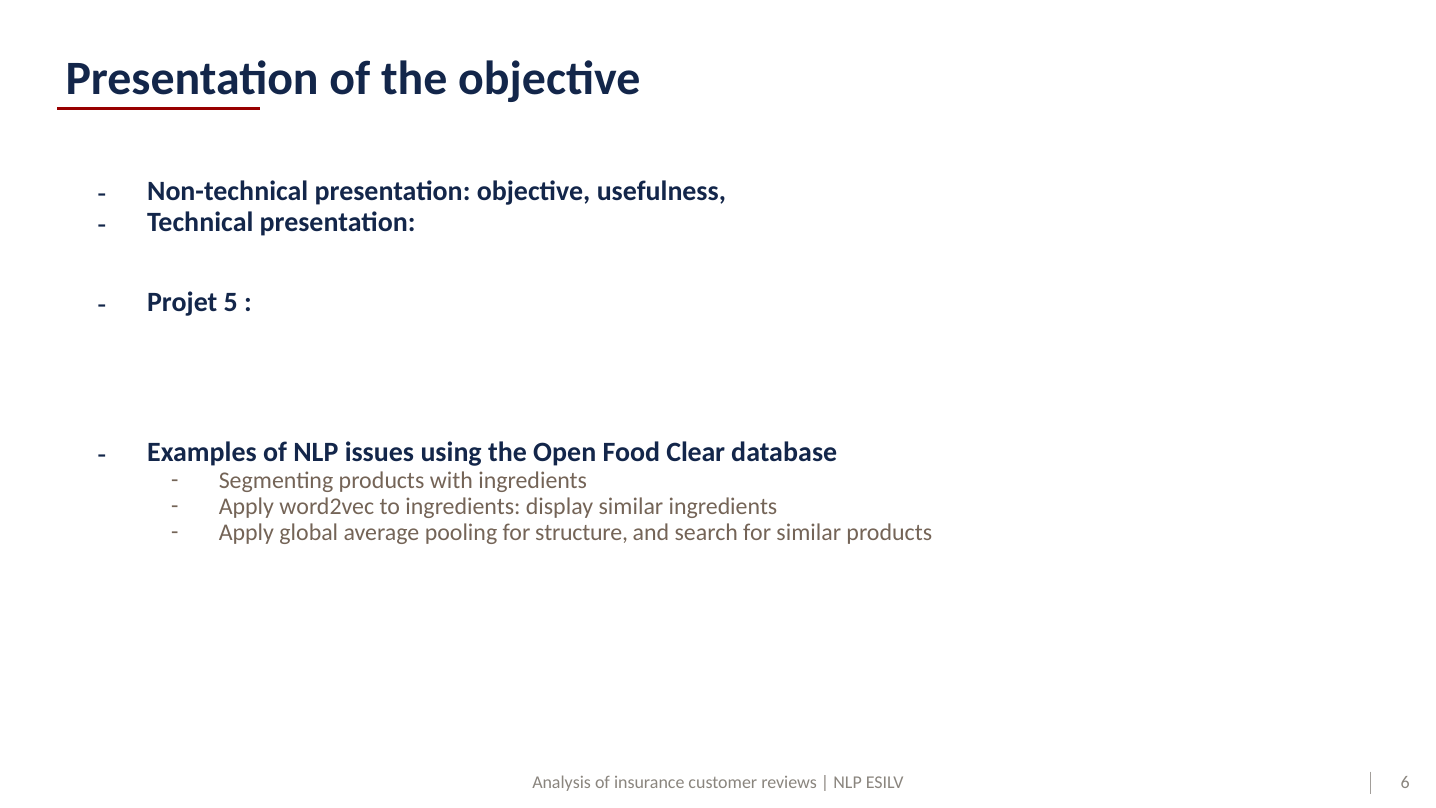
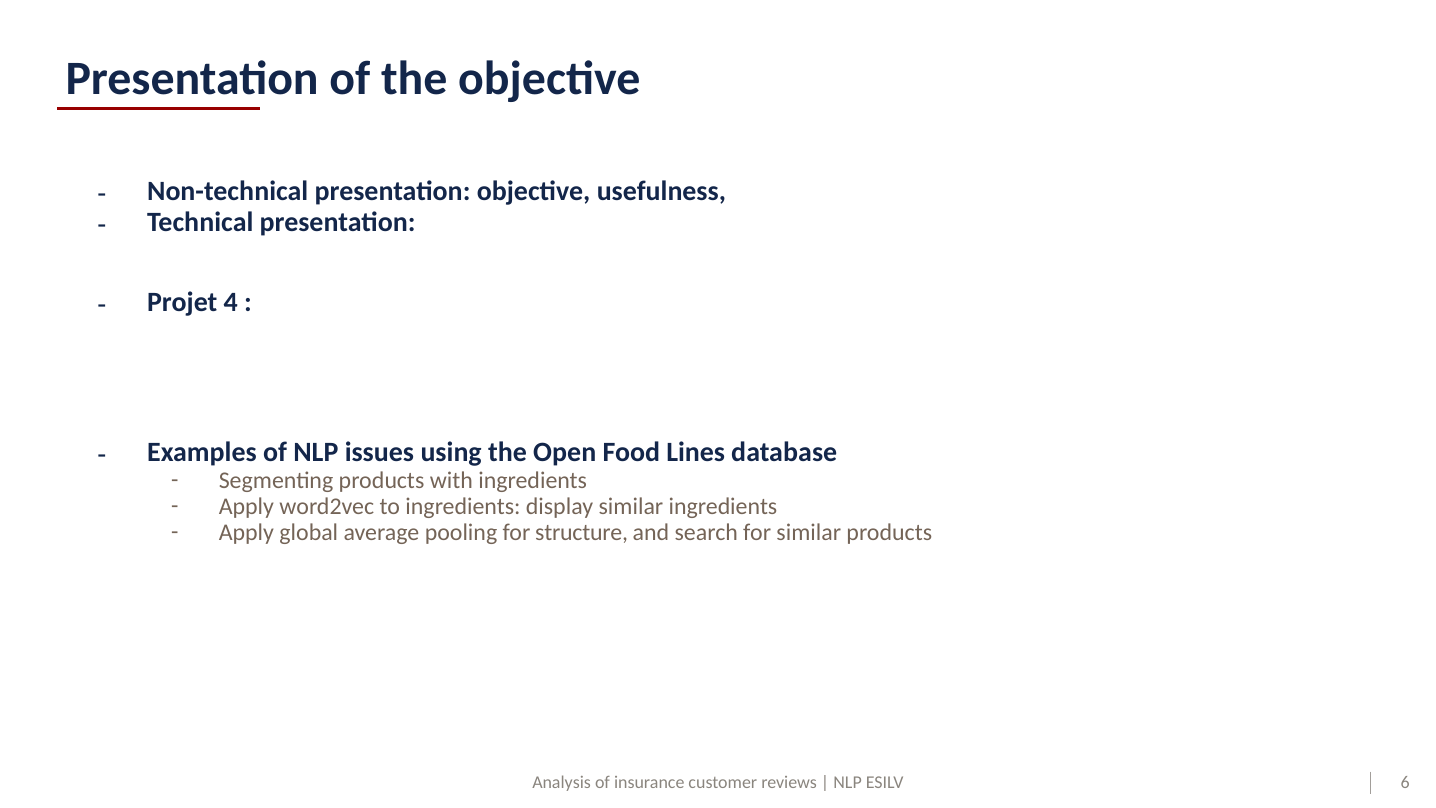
5: 5 -> 4 (231, 302)
Clear: Clear -> Lines (696, 453)
